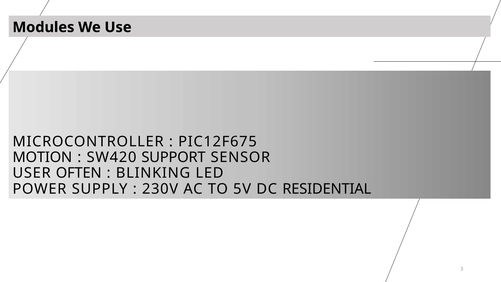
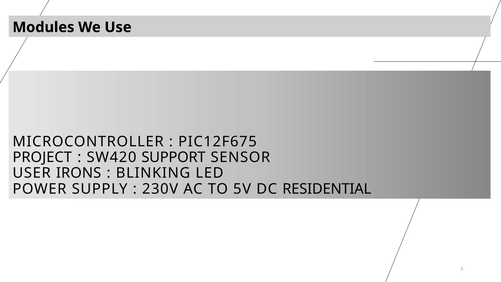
MOTION: MOTION -> PROJECT (42, 157)
OFTEN: OFTEN -> IRONS (79, 173)
